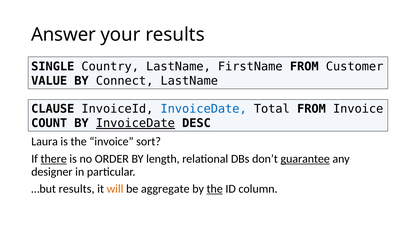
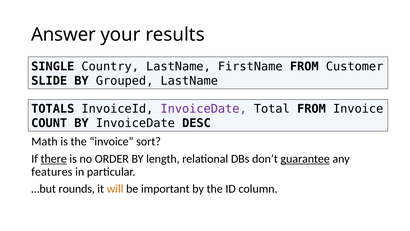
VALUE: VALUE -> SLIDE (49, 81)
Connect: Connect -> Grouped (125, 81)
CLAUSE: CLAUSE -> TOTALS (53, 109)
InvoiceDate colour: blue -> purple (204, 109)
InvoiceDate underline: present -> none (135, 123)
Laura: Laura -> Math (44, 141)
designer: designer -> features (52, 171)
…but results: results -> rounds (77, 189)
aggregate: aggregate -> important (165, 189)
the underline: present -> none (215, 189)
